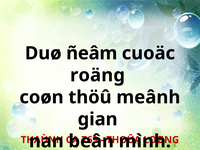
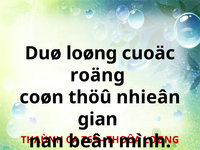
Duø ñeâm: ñeâm -> loøng (92, 53)
meânh: meânh -> nhieân (148, 97)
